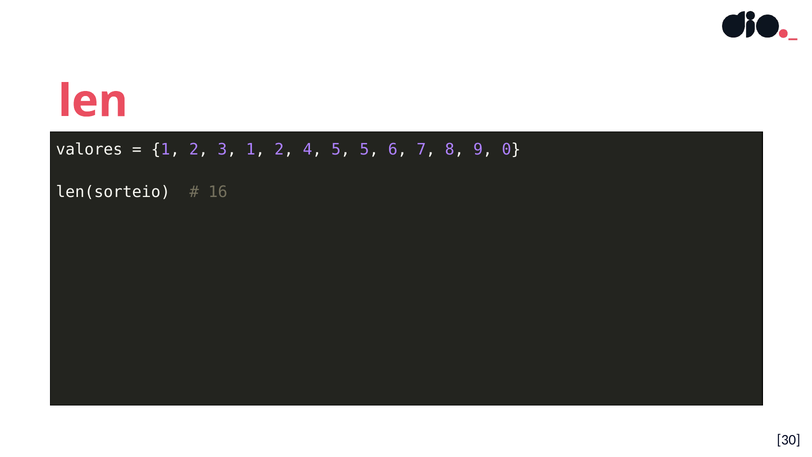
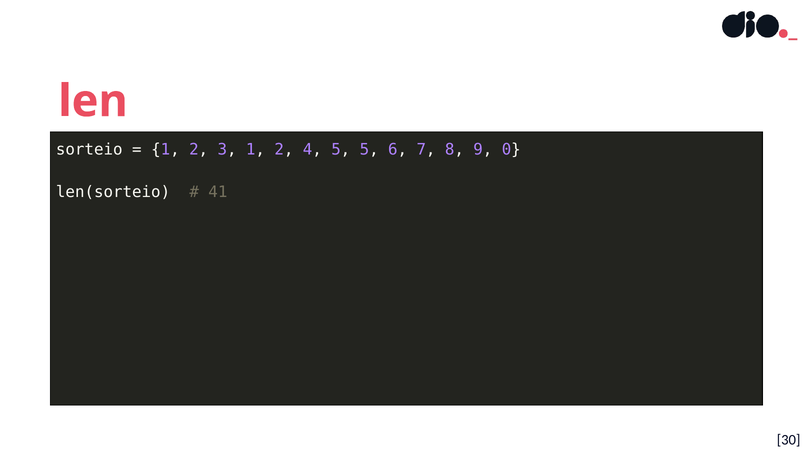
valores: valores -> sorteio (89, 149)
16: 16 -> 41 (218, 192)
